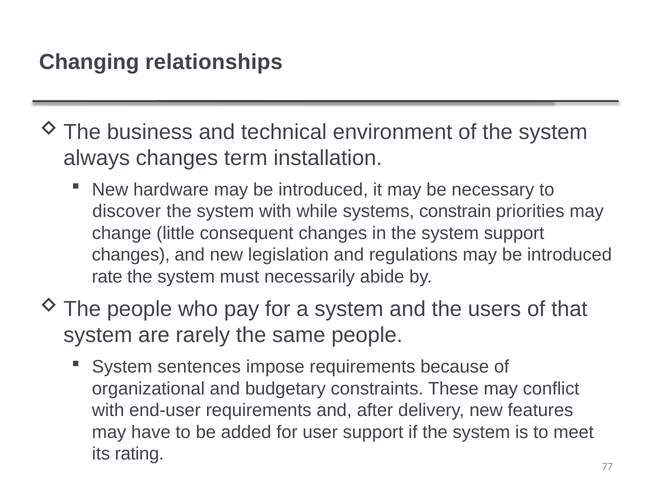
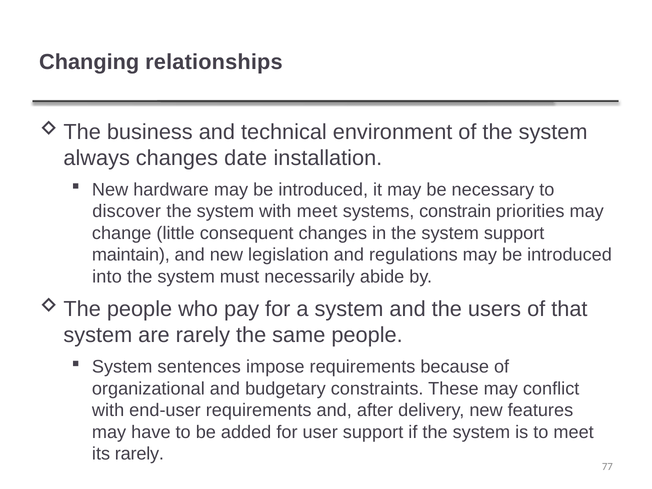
term: term -> date (246, 158)
with while: while -> meet (317, 212)
changes: changes -> maintain (131, 255)
rate: rate -> into (107, 277)
its rating: rating -> rarely (139, 454)
